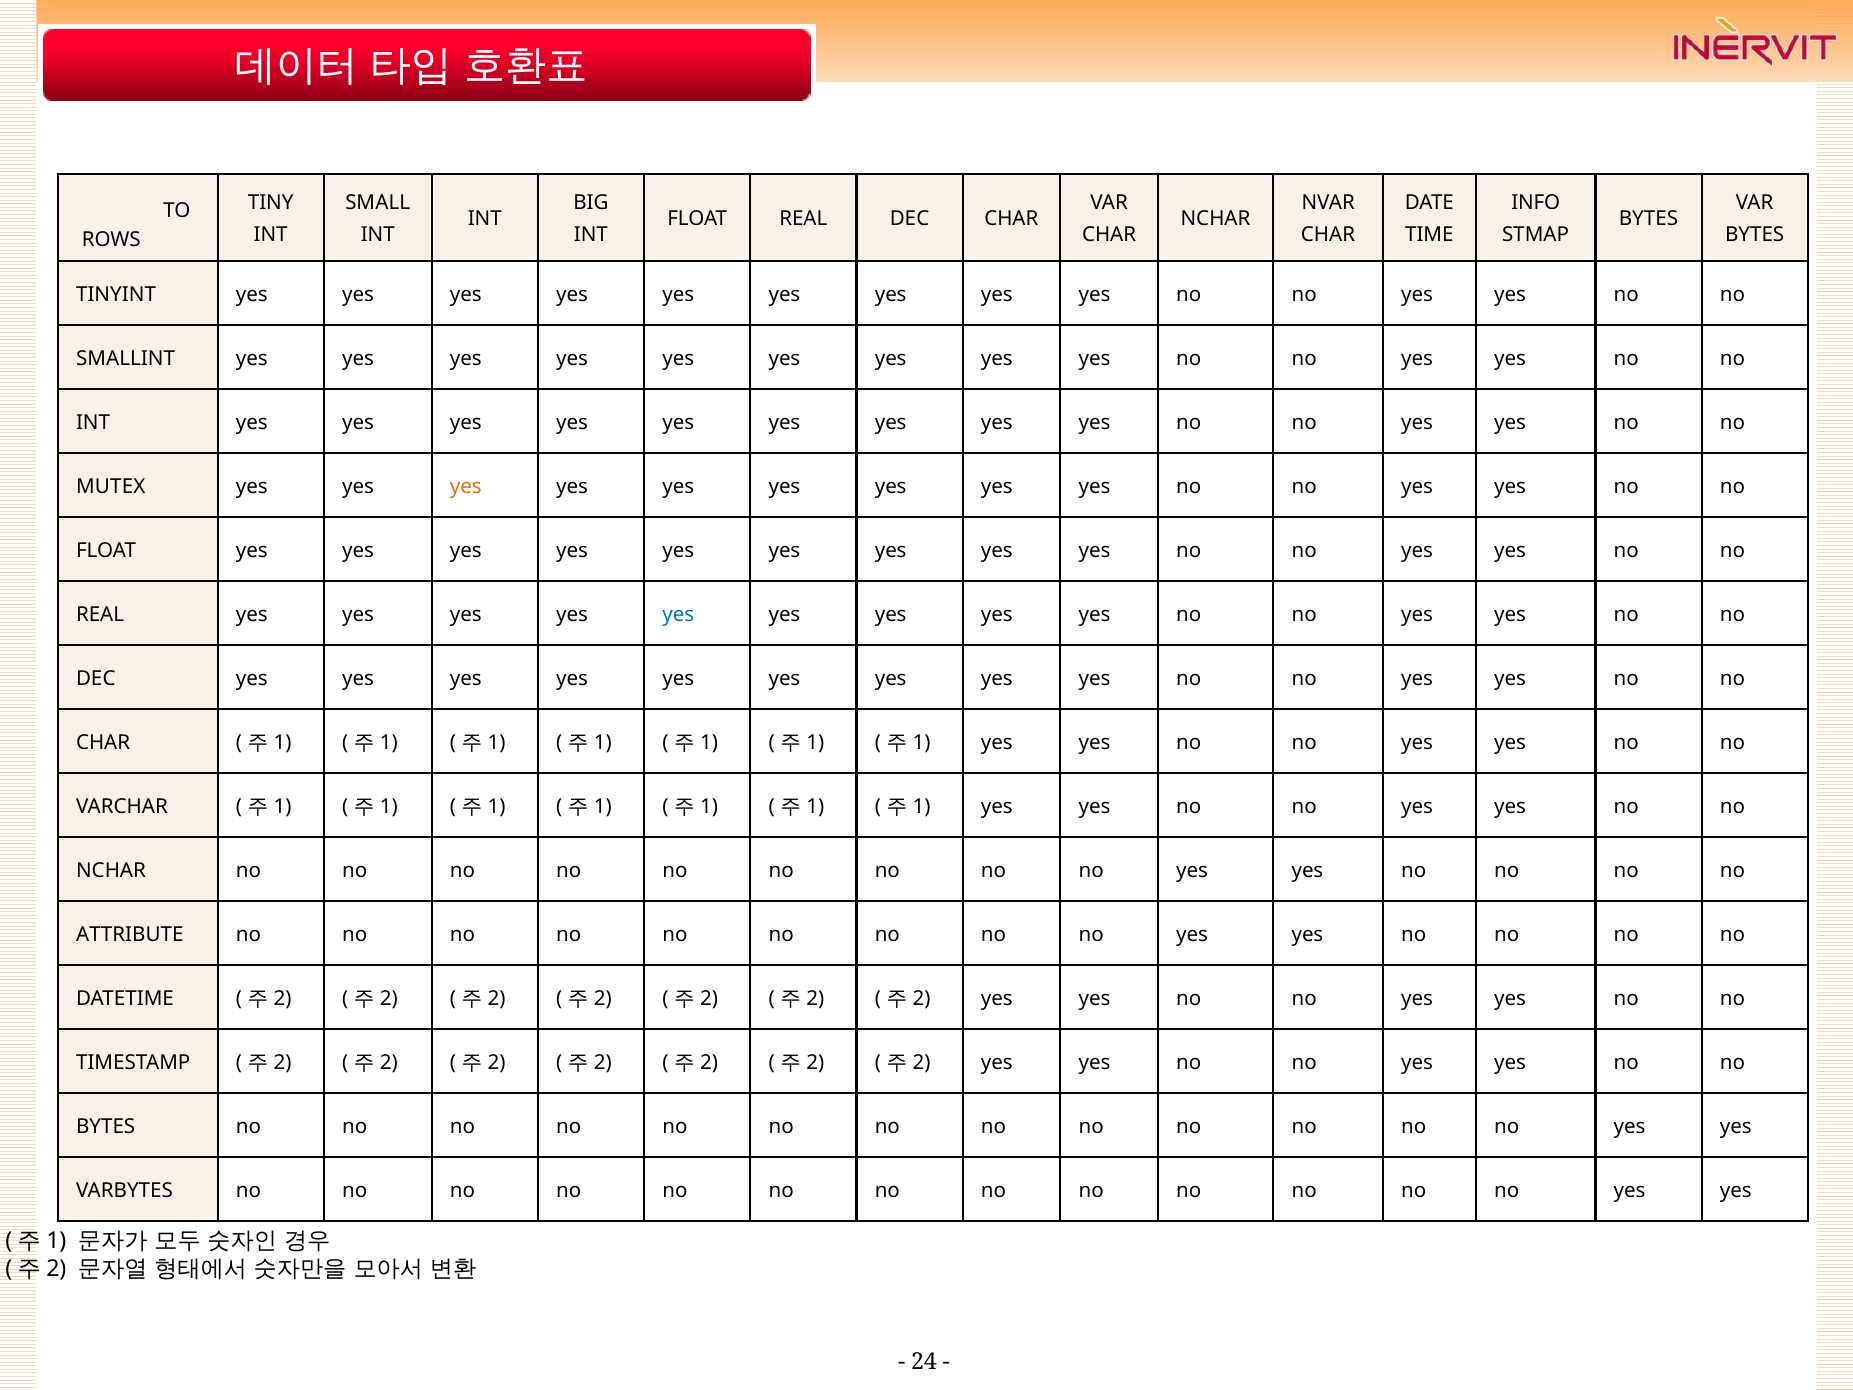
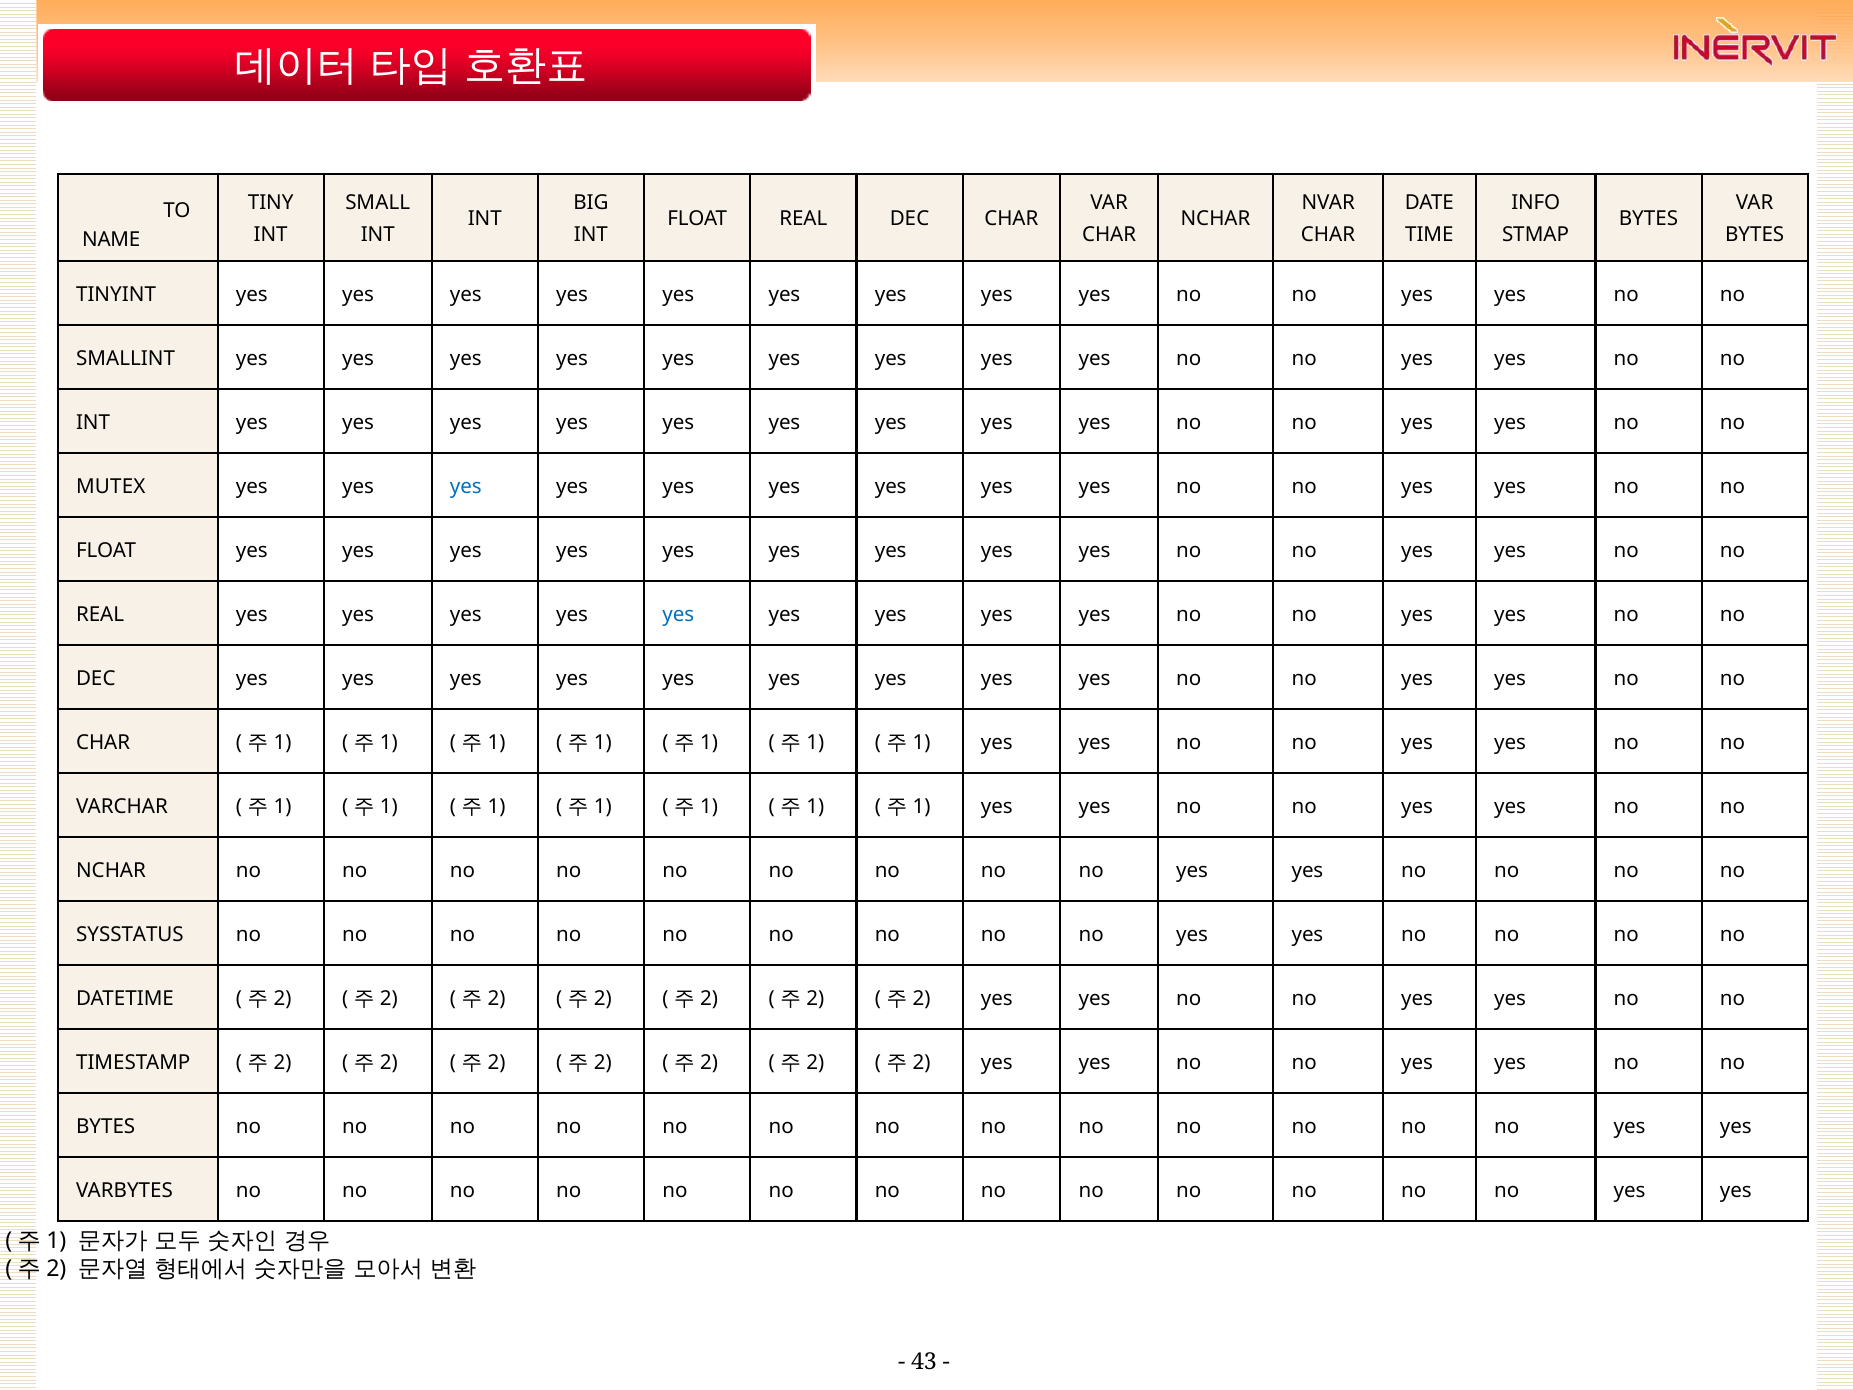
ROWS: ROWS -> NAME (111, 240)
yes colour: orange -> blue (466, 486)
ATTRIBUTE: ATTRIBUTE -> SYSSTATUS (130, 934)
24: 24 -> 43 (924, 1362)
